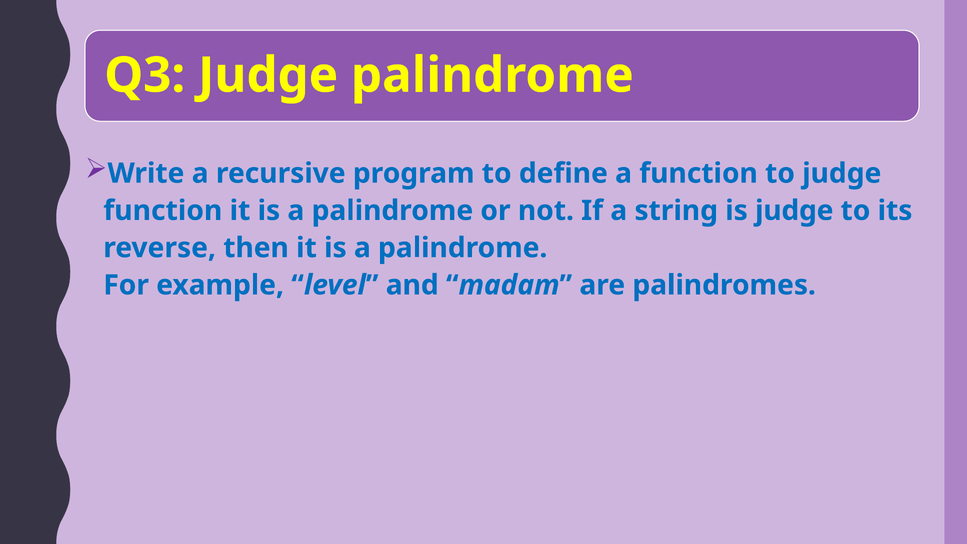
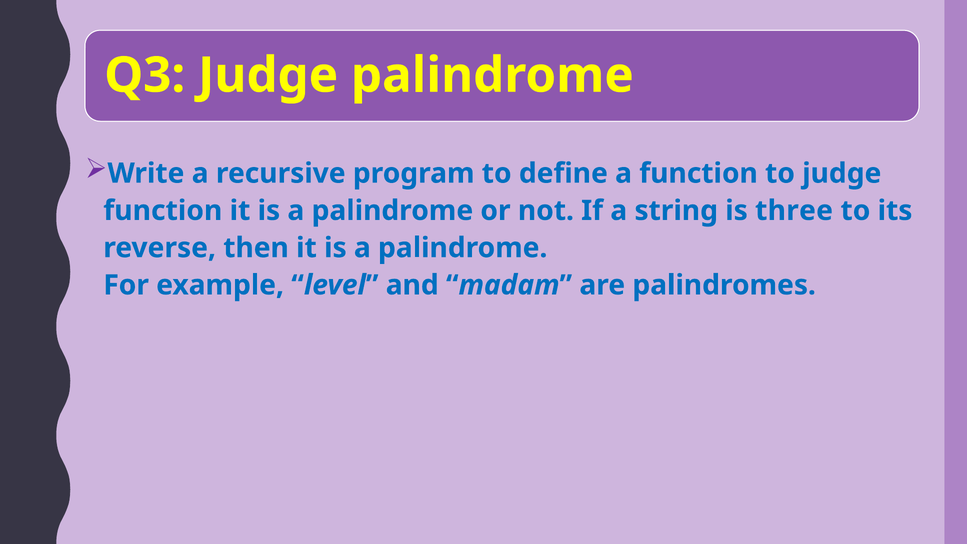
is judge: judge -> three (794, 211)
